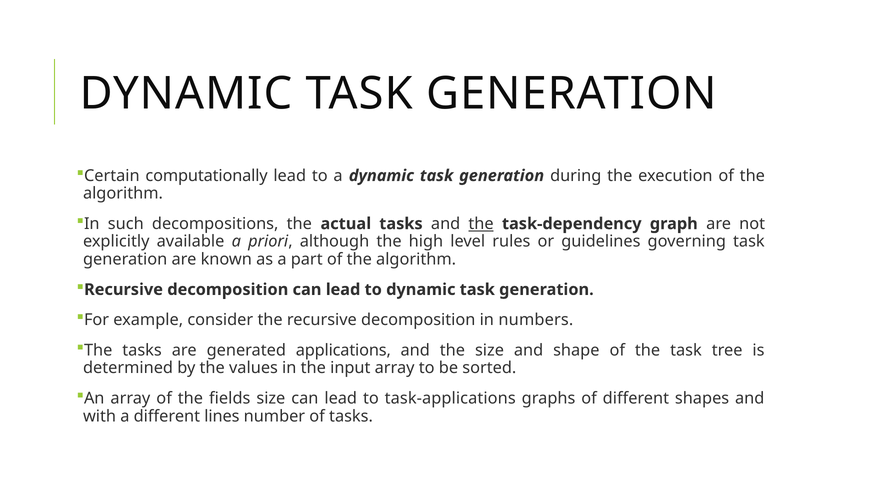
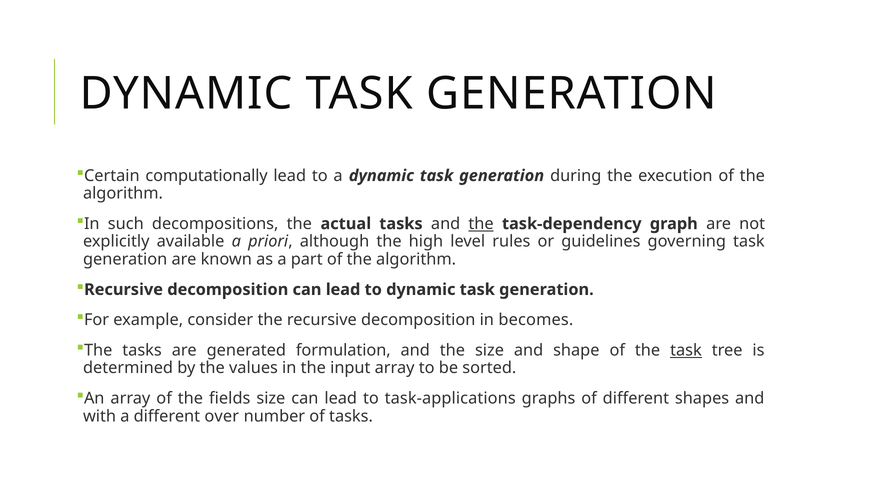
numbers: numbers -> becomes (536, 320)
applications: applications -> formulation (343, 350)
task underline: none -> present (686, 350)
lines: lines -> over (222, 416)
